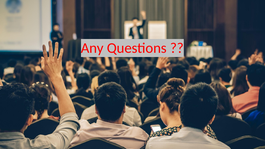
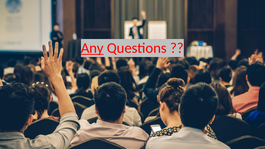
Any underline: none -> present (92, 48)
